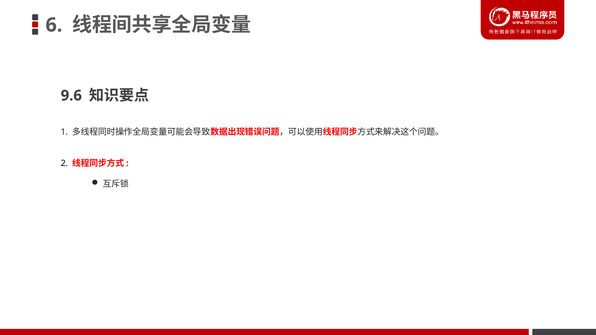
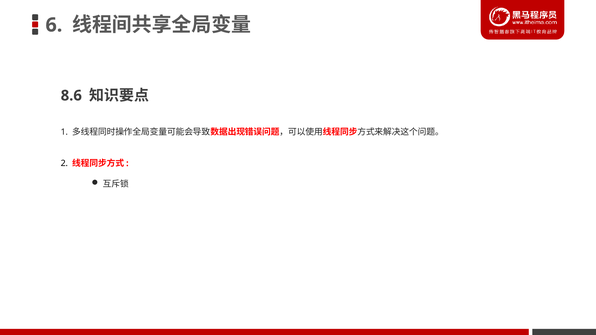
9.6: 9.6 -> 8.6 (71, 96)
